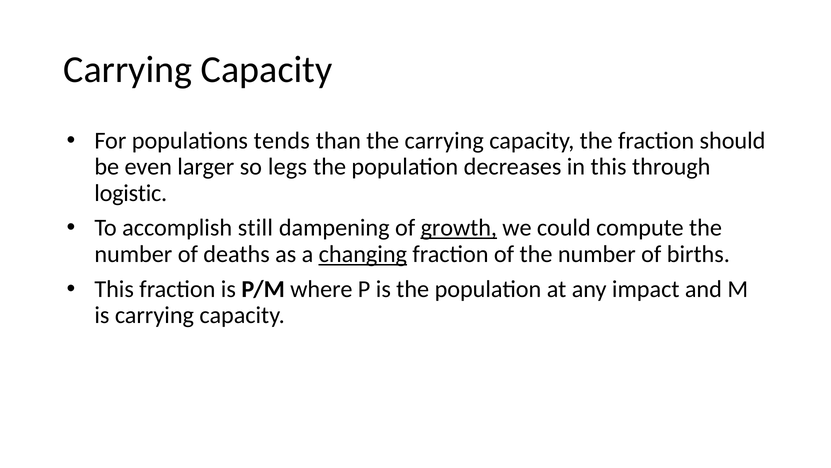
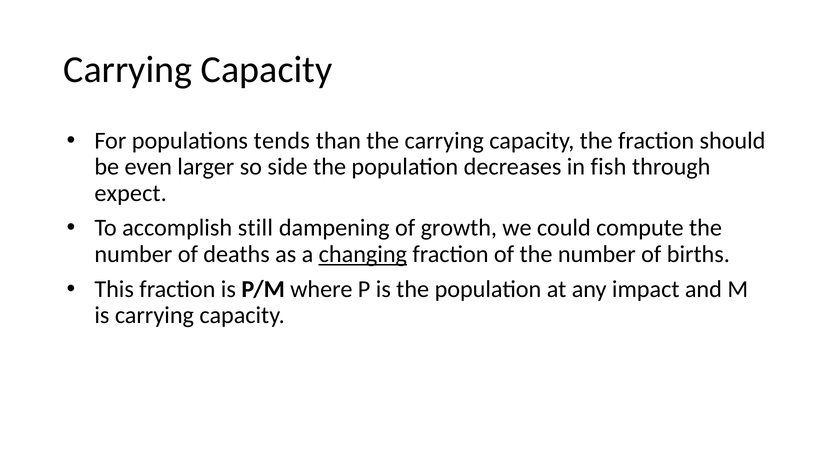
legs: legs -> side (288, 167)
in this: this -> fish (608, 167)
logistic: logistic -> expect (131, 193)
growth underline: present -> none (459, 228)
